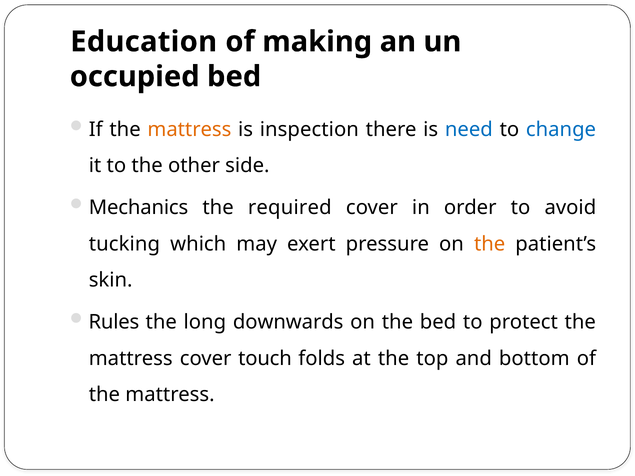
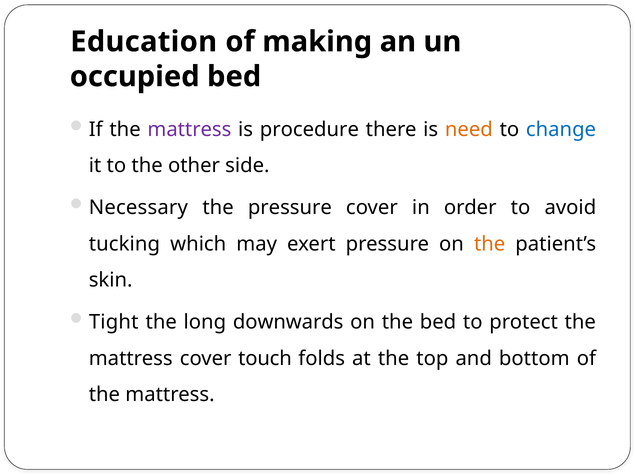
mattress colour: orange -> purple (189, 129)
inspection: inspection -> procedure (309, 129)
need colour: blue -> orange (469, 129)
Mechanics: Mechanics -> Necessary (138, 207)
the required: required -> pressure (290, 207)
Rules: Rules -> Tight (114, 322)
